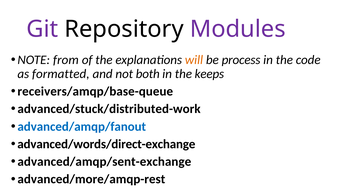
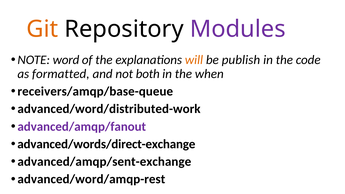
Git colour: purple -> orange (42, 29)
from: from -> word (66, 60)
process: process -> publish (241, 60)
keeps: keeps -> when (209, 74)
advanced/stuck/distributed-work: advanced/stuck/distributed-work -> advanced/word/distributed-work (109, 109)
advanced/amqp/fanout colour: blue -> purple (82, 127)
advanced/more/amqp-rest: advanced/more/amqp-rest -> advanced/word/amqp-rest (91, 179)
